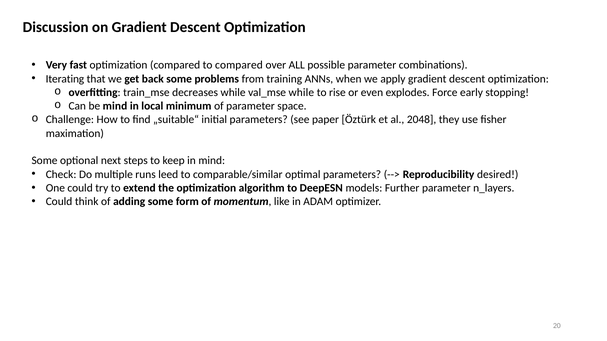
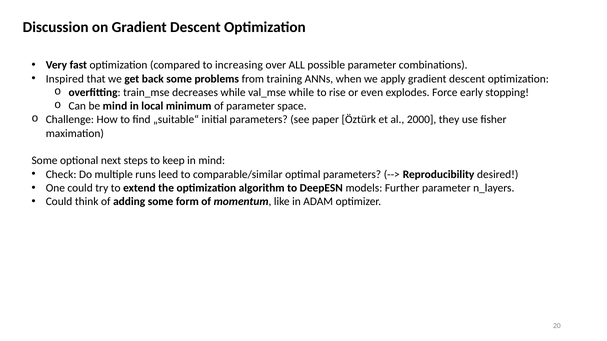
to compared: compared -> increasing (239, 65)
Iterating: Iterating -> Inspired (65, 79)
2048: 2048 -> 2000 (422, 120)
